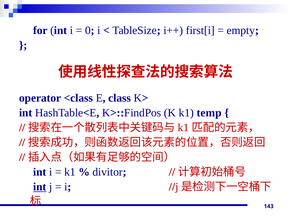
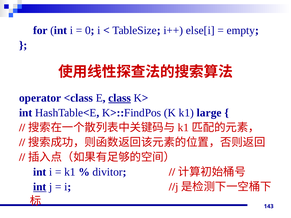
first[i: first[i -> else[i (200, 30)
class underline: none -> present (120, 98)
temp: temp -> large (209, 113)
